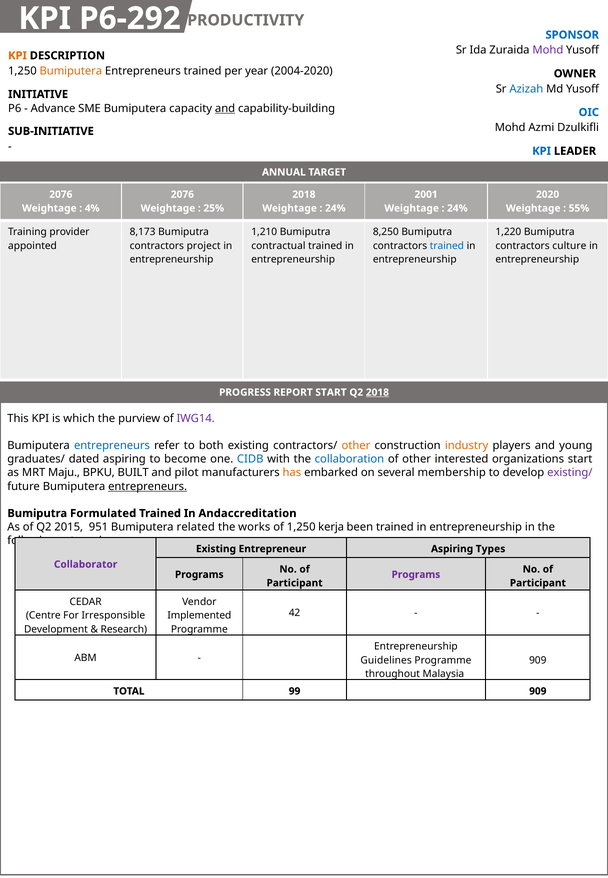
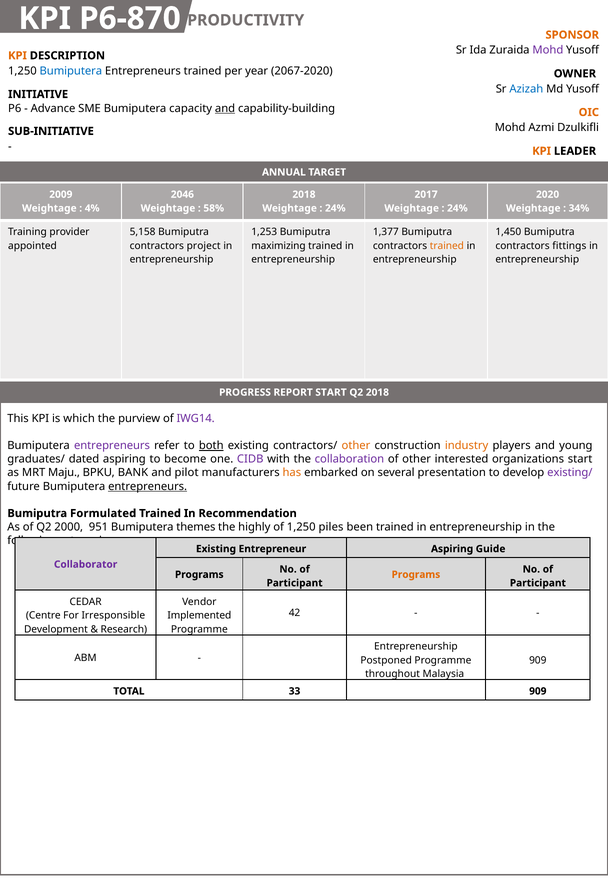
P6-292: P6-292 -> P6-870 (130, 18)
SPONSOR colour: blue -> orange (572, 35)
Bumiputera colour: orange -> blue (71, 71)
2004-2020: 2004-2020 -> 2067-2020 (302, 71)
OIC colour: blue -> orange (589, 112)
KPI colour: blue -> orange (542, 151)
2076: 2076 -> 2009 (61, 194)
2076: 2076 -> 2046 (182, 194)
2001: 2001 -> 2017 (426, 194)
25%: 25% -> 58% (214, 208)
55%: 55% -> 34% (579, 208)
8,173: 8,173 -> 5,158 (143, 232)
1,210: 1,210 -> 1,253 (264, 232)
8,250: 8,250 -> 1,377 (386, 232)
1,220: 1,220 -> 1,450 (508, 232)
contractual: contractual -> maximizing (278, 246)
trained colour: blue -> orange (447, 246)
culture: culture -> fittings (569, 246)
2018 underline: present -> none (377, 392)
entrepreneurs colour: blue -> purple (112, 446)
both underline: none -> present (211, 446)
CIDB colour: blue -> purple (250, 459)
collaboration colour: blue -> purple (349, 459)
BUILT: BUILT -> BANK (133, 473)
membership: membership -> presentation (452, 473)
Andaccreditation: Andaccreditation -> Recommendation (248, 513)
2015: 2015 -> 2000 (69, 527)
related: related -> themes (196, 527)
works: works -> highly (254, 527)
kerja: kerja -> piles (331, 527)
Types: Types -> Guide (491, 549)
Programs colour: purple -> orange (416, 575)
Guidelines: Guidelines -> Postponed (386, 660)
99: 99 -> 33 (295, 691)
